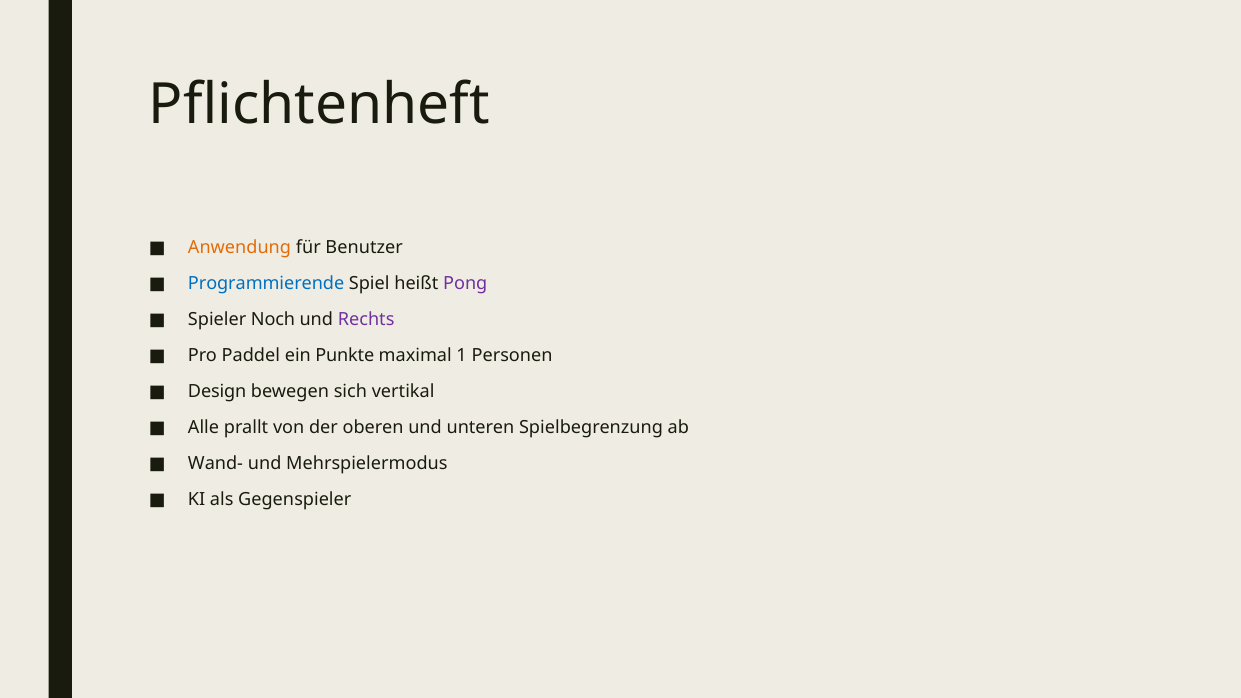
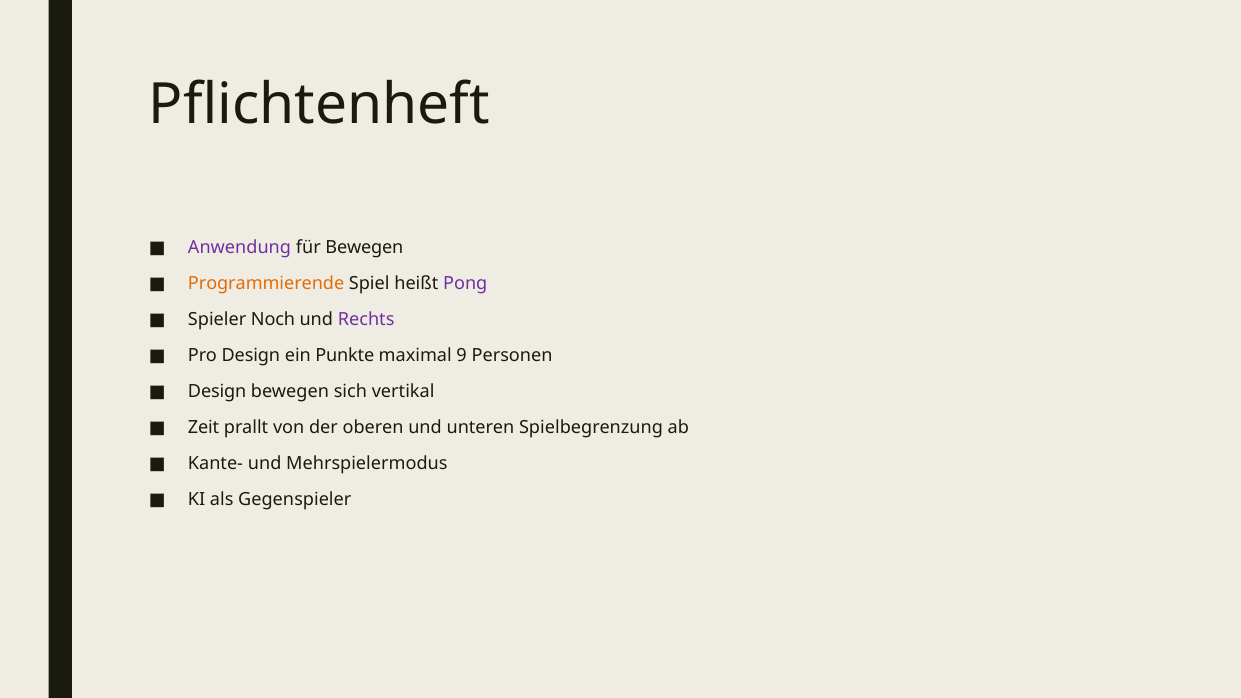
Anwendung colour: orange -> purple (239, 248)
für Benutzer: Benutzer -> Bewegen (364, 248)
Programmierende colour: blue -> orange (266, 284)
Pro Paddel: Paddel -> Design (251, 356)
1: 1 -> 9 (462, 356)
Alle: Alle -> Zeit (204, 427)
Wand-: Wand- -> Kante- (216, 463)
